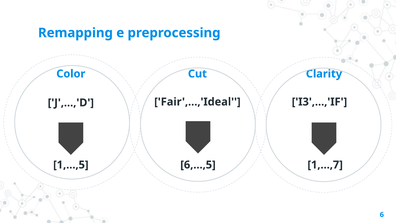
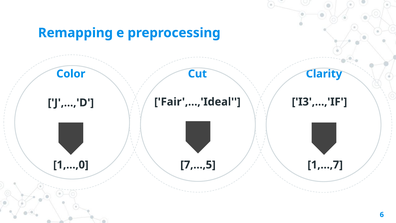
1,...,5: 1,...,5 -> 1,...,0 (71, 165)
6,...,5: 6,...,5 -> 7,...,5 (198, 165)
